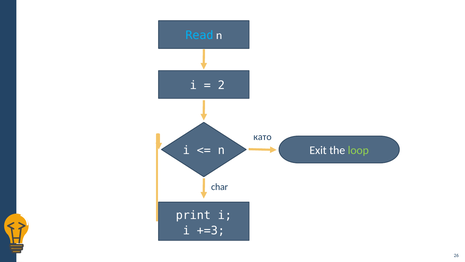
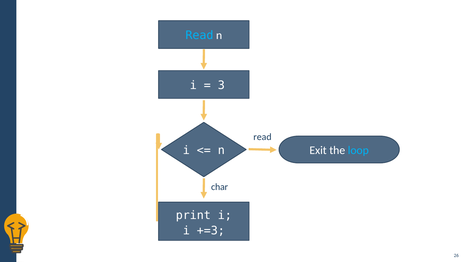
2: 2 -> 3 (221, 85)
като: като -> read (262, 137)
loop colour: light green -> light blue (358, 150)
